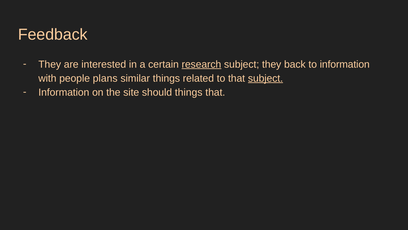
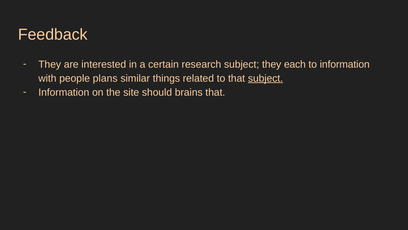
research underline: present -> none (201, 64)
back: back -> each (295, 64)
should things: things -> brains (189, 92)
